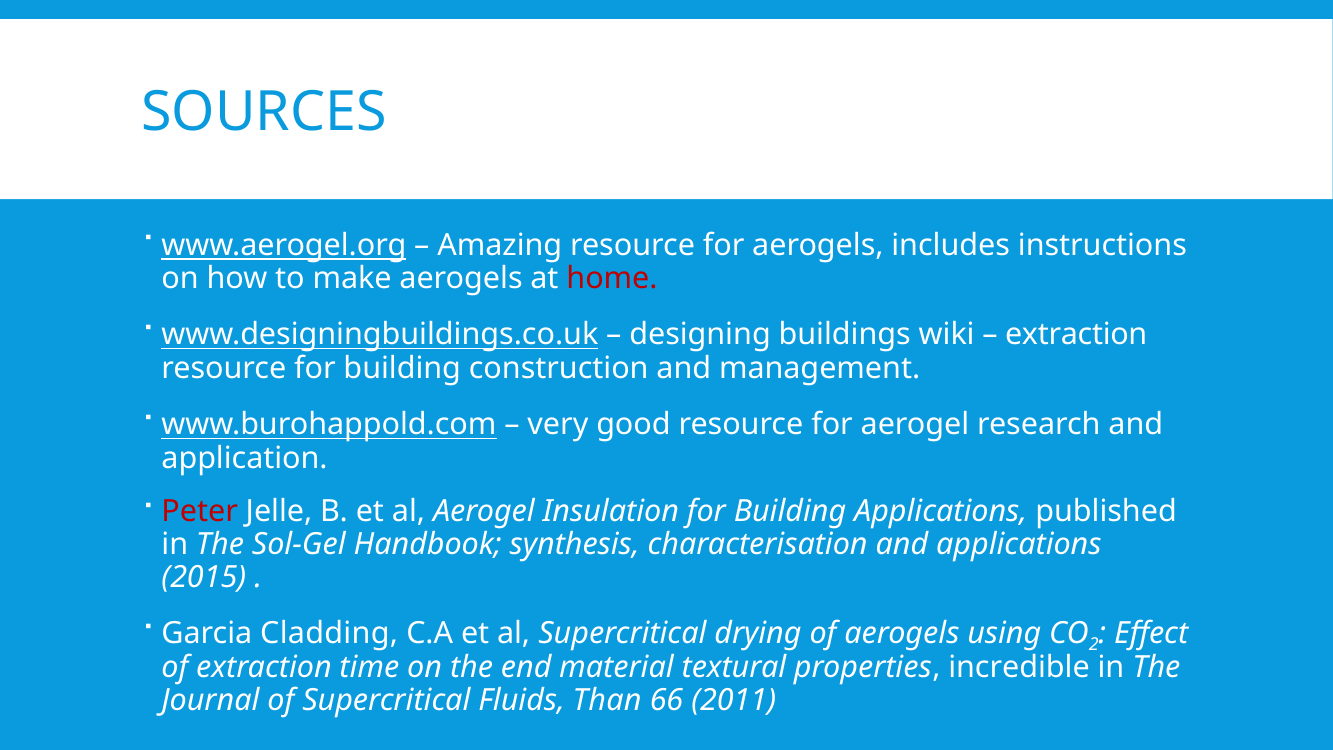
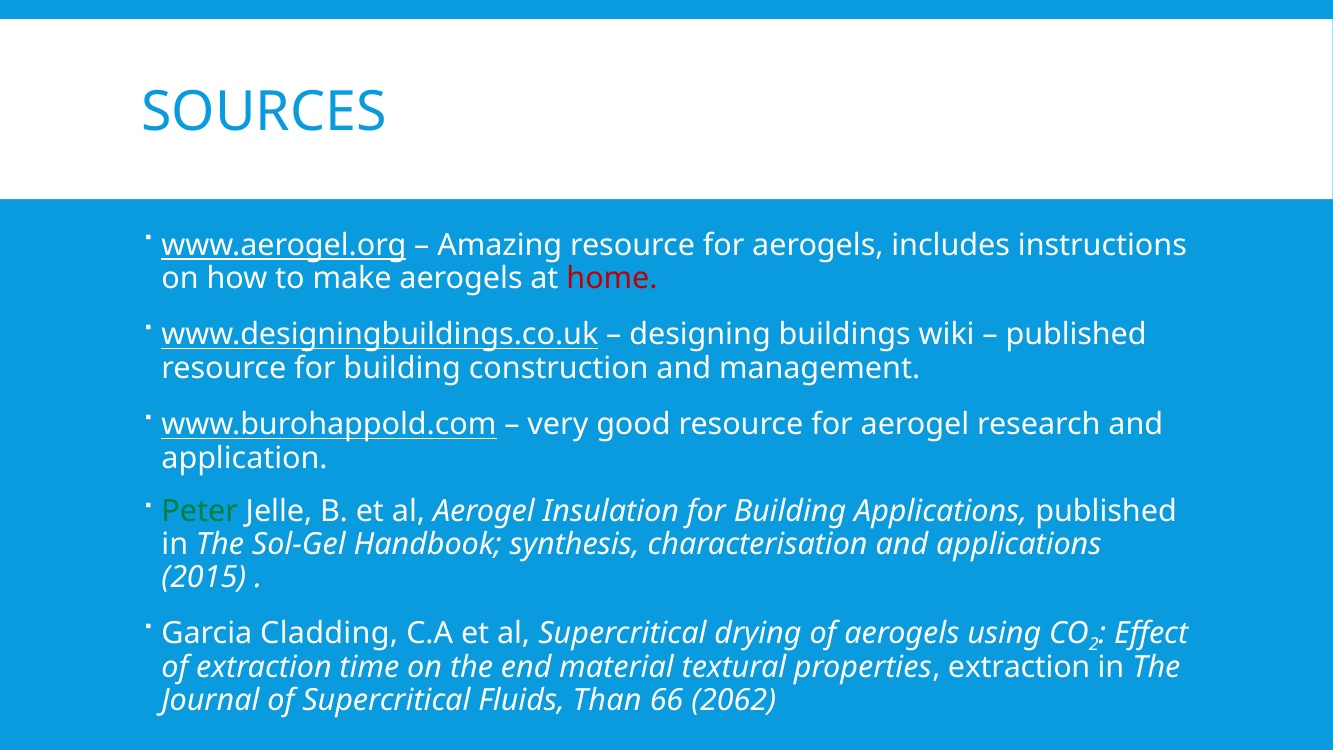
extraction: extraction -> published (1076, 335)
Peter colour: red -> green (200, 511)
properties incredible: incredible -> extraction (1019, 667)
2011: 2011 -> 2062 (734, 700)
